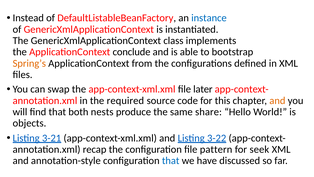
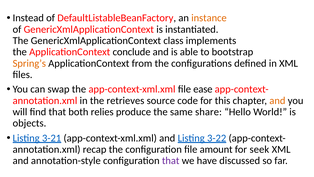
instance colour: blue -> orange (209, 18)
later: later -> ease (203, 89)
required: required -> retrieves (125, 100)
nests: nests -> relies (102, 112)
pattern: pattern -> amount (216, 149)
that colour: blue -> purple (171, 160)
